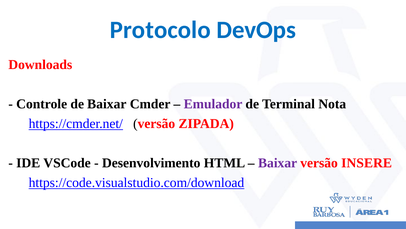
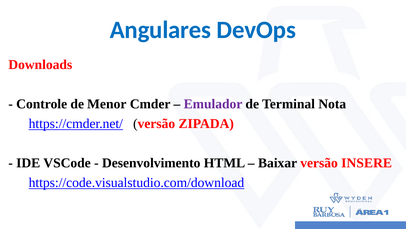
Protocolo: Protocolo -> Angulares (160, 30)
de Baixar: Baixar -> Menor (107, 104)
Baixar colour: purple -> black (278, 163)
